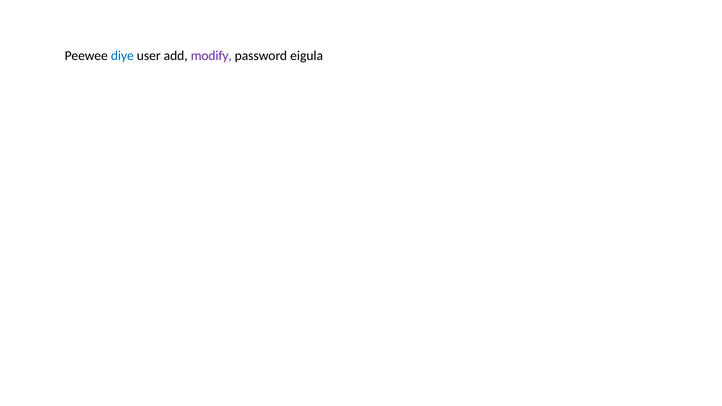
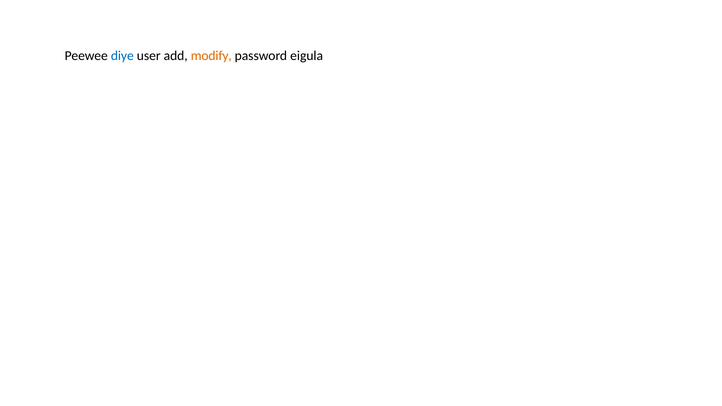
modify colour: purple -> orange (211, 56)
